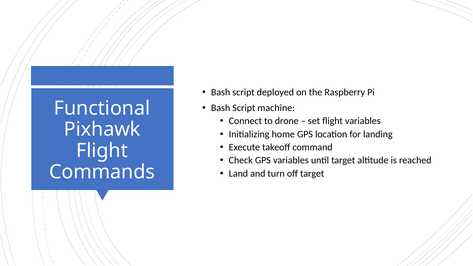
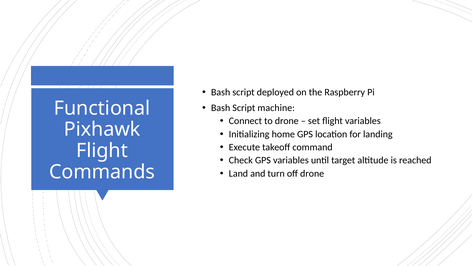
off target: target -> drone (312, 174)
